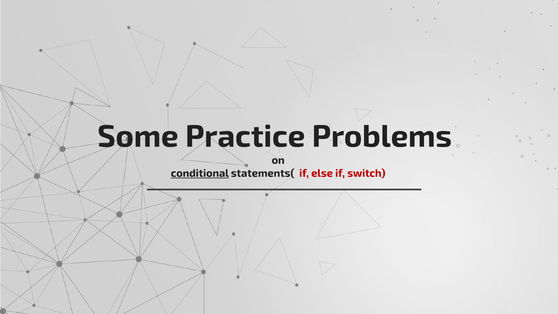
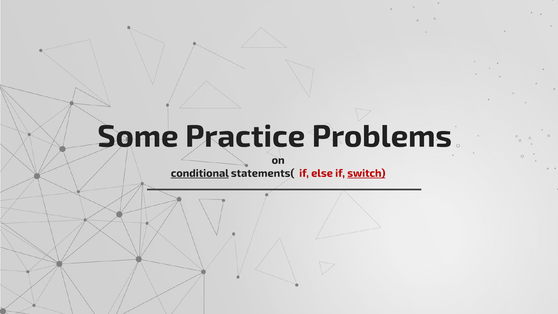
switch underline: none -> present (366, 173)
